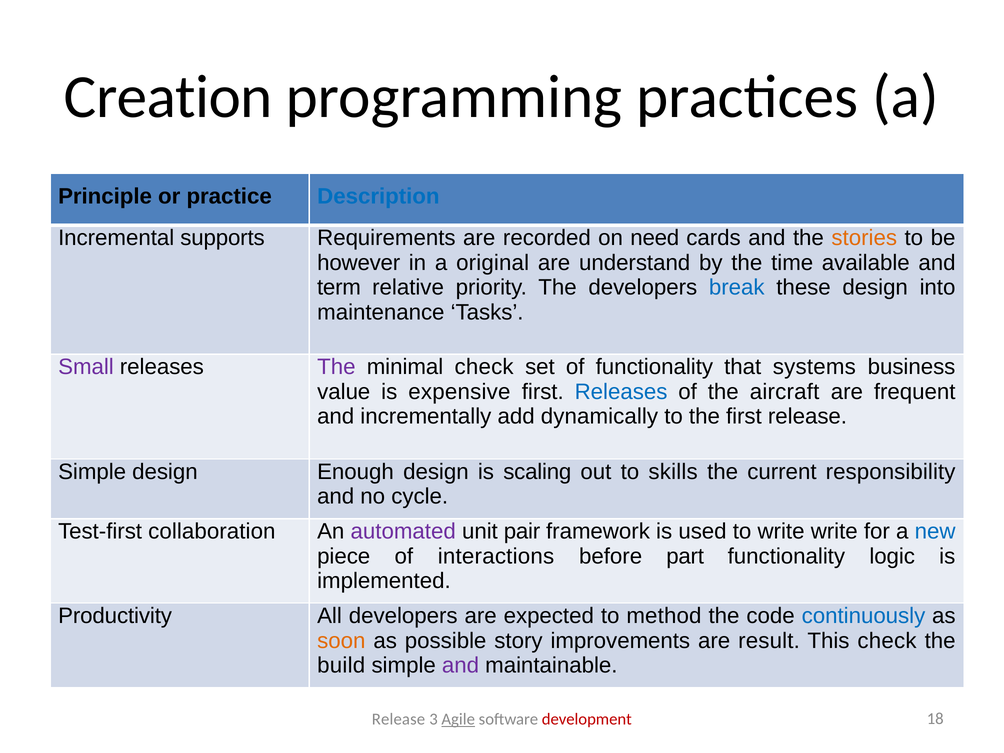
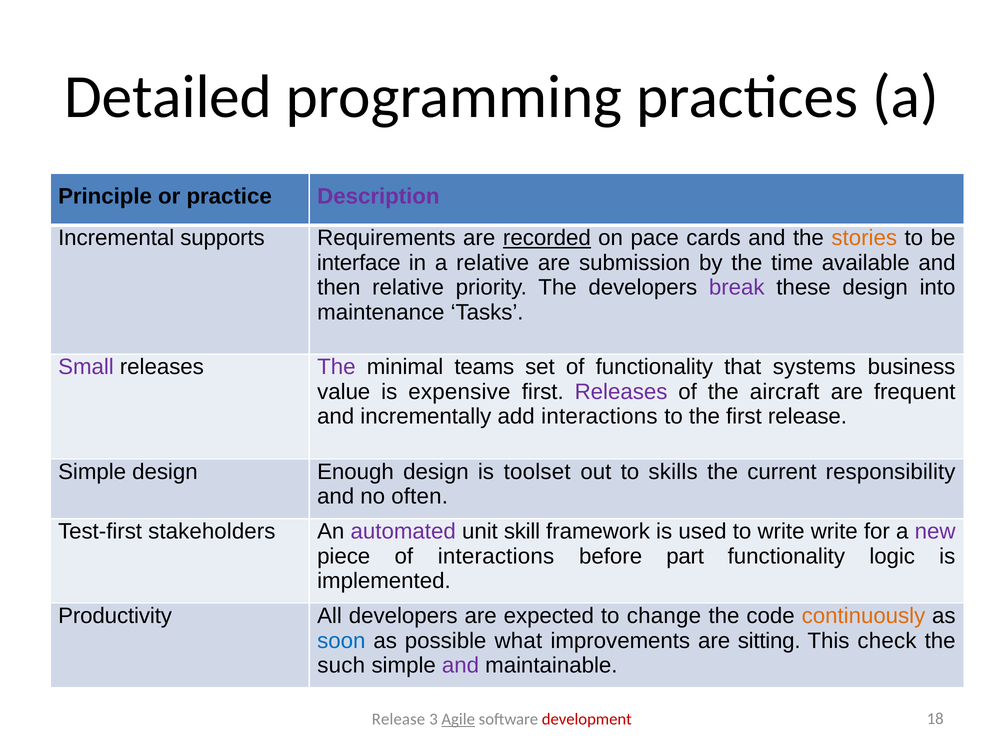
Creation: Creation -> Detailed (168, 97)
Description colour: blue -> purple (378, 196)
recorded underline: none -> present (547, 238)
need: need -> pace (655, 238)
however: however -> interface (359, 263)
a original: original -> relative (493, 263)
understand: understand -> submission (635, 263)
term: term -> then (339, 288)
break colour: blue -> purple (737, 288)
minimal check: check -> teams (484, 367)
Releases colour: blue -> purple (621, 392)
add dynamically: dynamically -> interactions (599, 416)
scaling: scaling -> toolset (537, 472)
cycle: cycle -> often (420, 497)
collaboration: collaboration -> stakeholders (212, 531)
pair: pair -> skill (522, 531)
new colour: blue -> purple (935, 531)
method: method -> change (664, 616)
continuously colour: blue -> orange (864, 616)
soon colour: orange -> blue (341, 641)
story: story -> what (518, 641)
result: result -> sitting (769, 641)
build: build -> such (341, 665)
